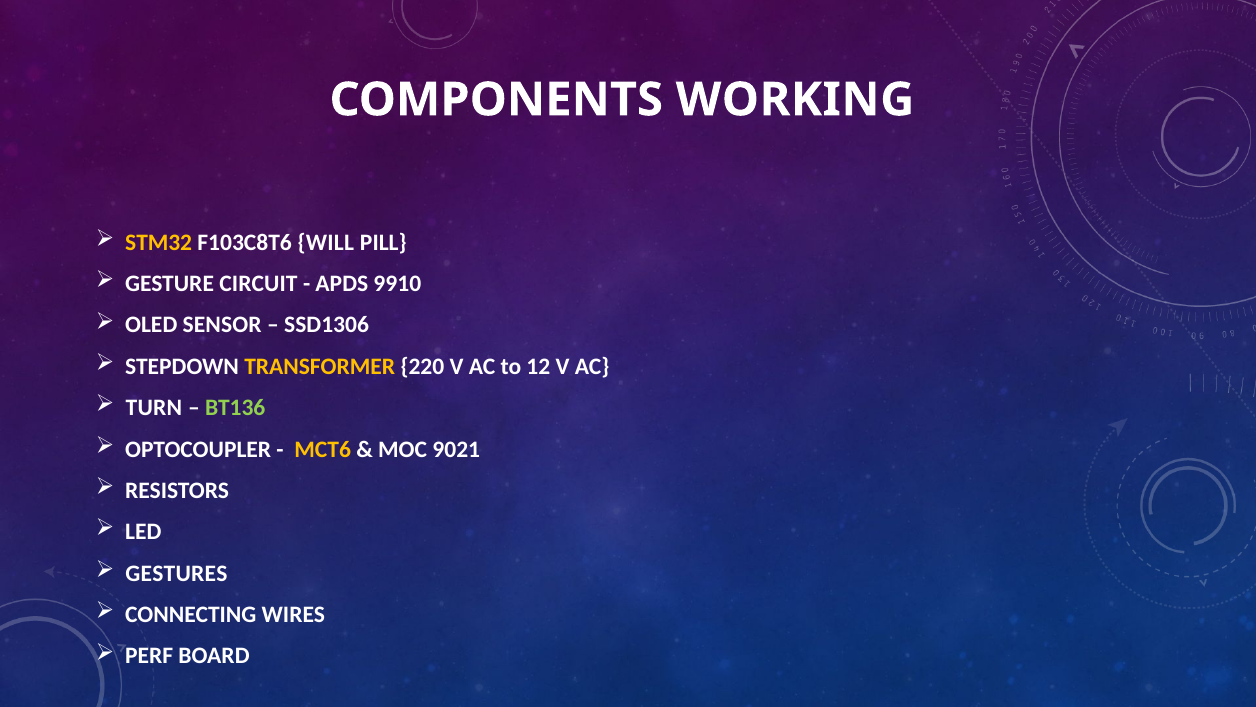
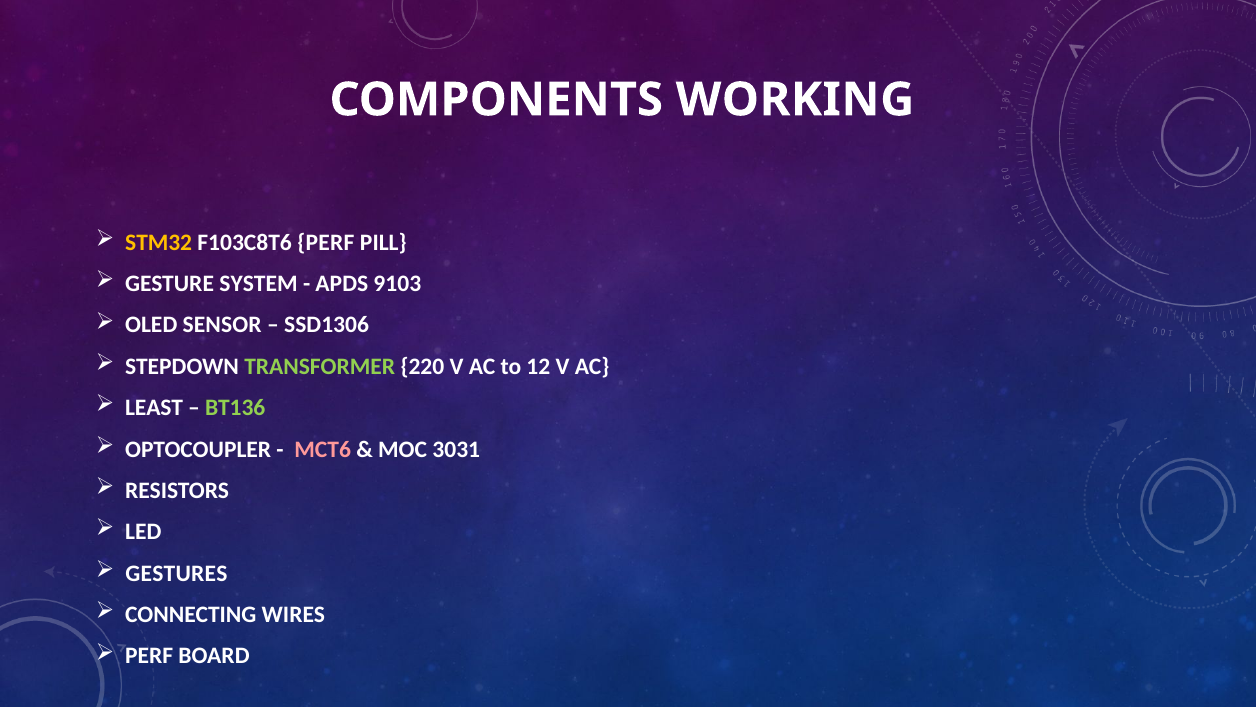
F103C8T6 WILL: WILL -> PERF (326, 242)
CIRCUIT: CIRCUIT -> SYSTEM (259, 284)
9910: 9910 -> 9103 (397, 284)
TRANSFORMER colour: yellow -> light green (320, 366)
TURN: TURN -> LEAST (154, 408)
MCT6 colour: yellow -> pink (323, 449)
9021: 9021 -> 3031 (456, 449)
